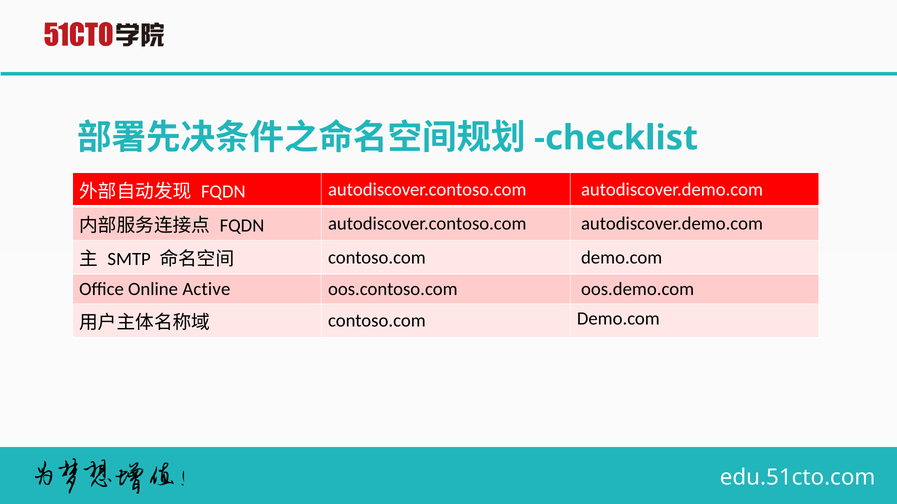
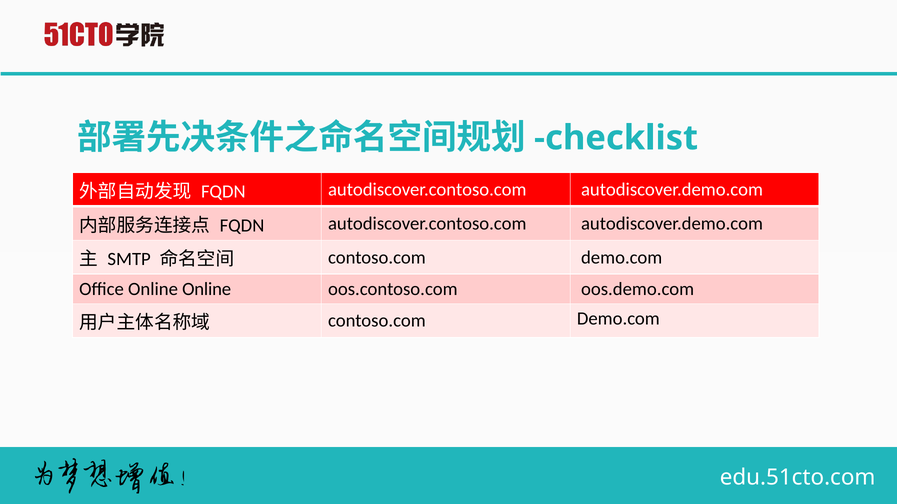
Online Active: Active -> Online (207, 289)
